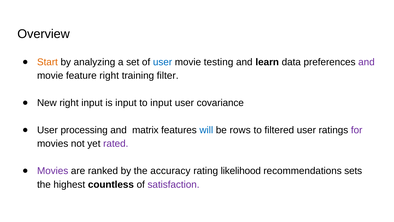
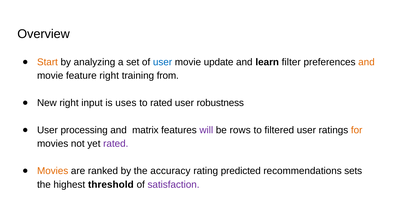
testing: testing -> update (219, 62)
data: data -> filter (291, 62)
and colour: purple -> orange (366, 62)
filter: filter -> from (168, 76)
is input: input -> uses (126, 103)
to input: input -> rated (161, 103)
covariance: covariance -> robustness (220, 103)
will colour: blue -> purple (206, 130)
for colour: purple -> orange (357, 130)
Movies colour: purple -> orange (53, 171)
likelihood: likelihood -> predicted (241, 171)
countless: countless -> threshold (111, 184)
